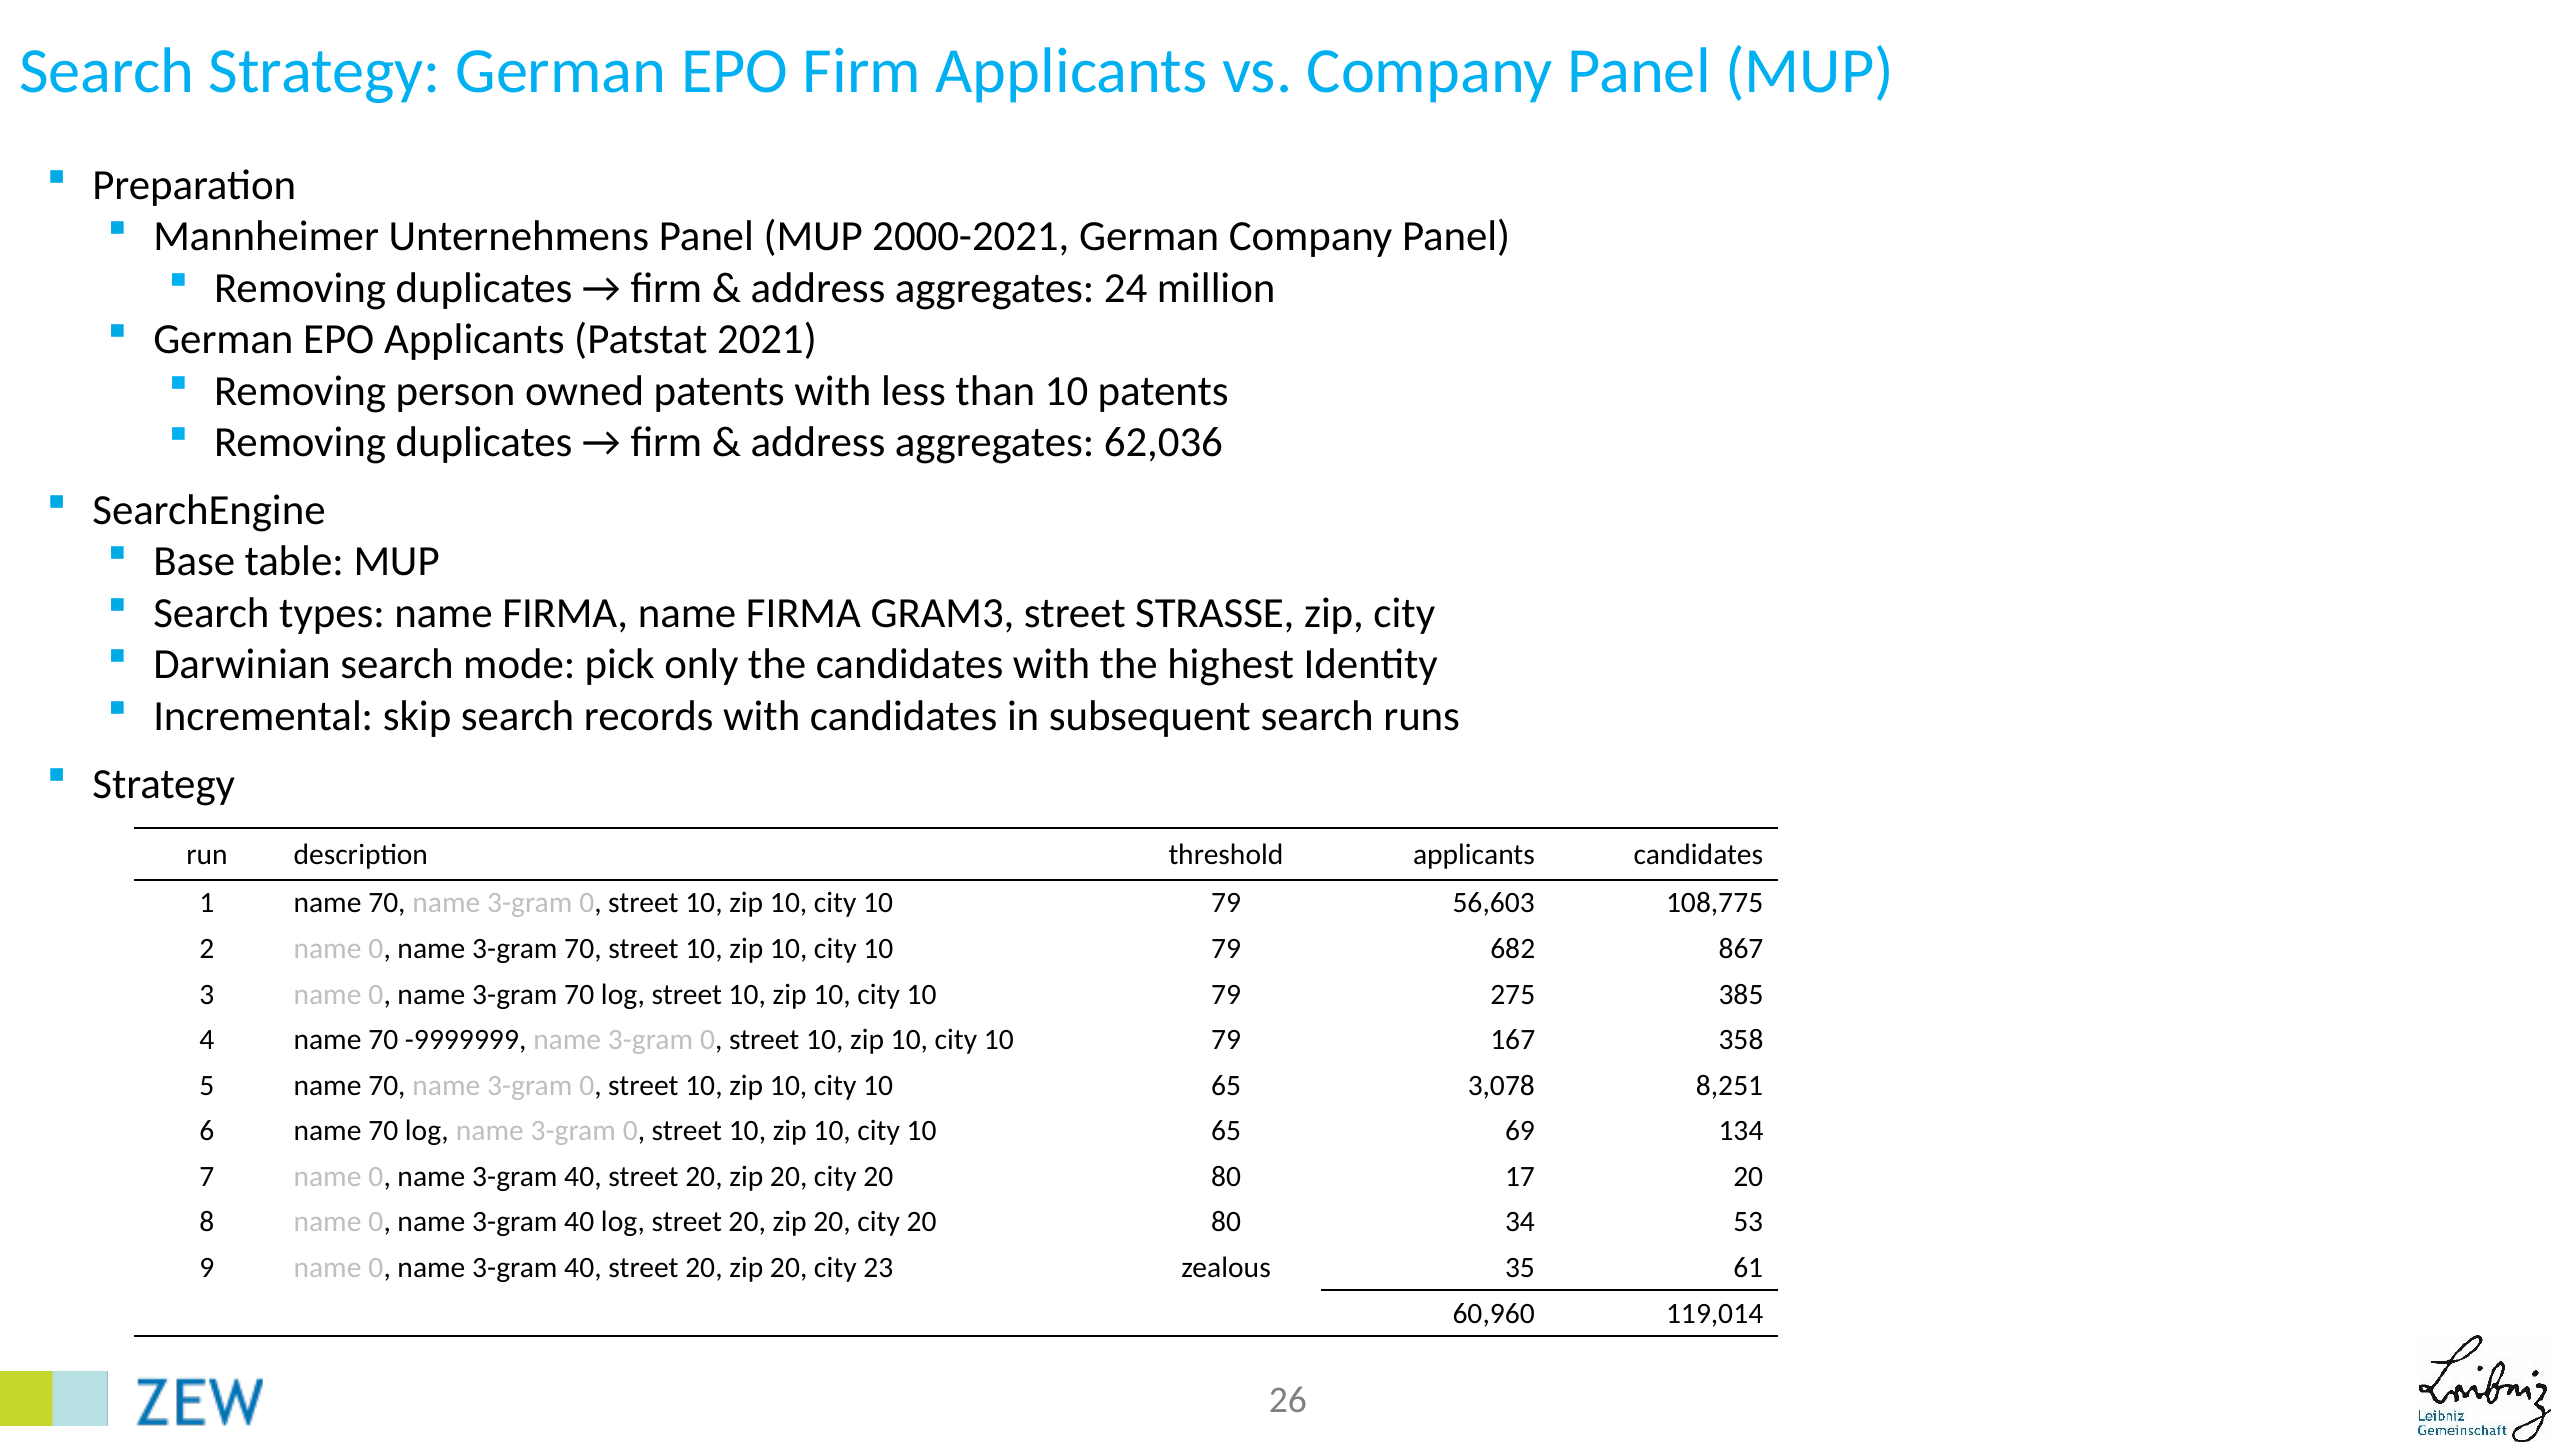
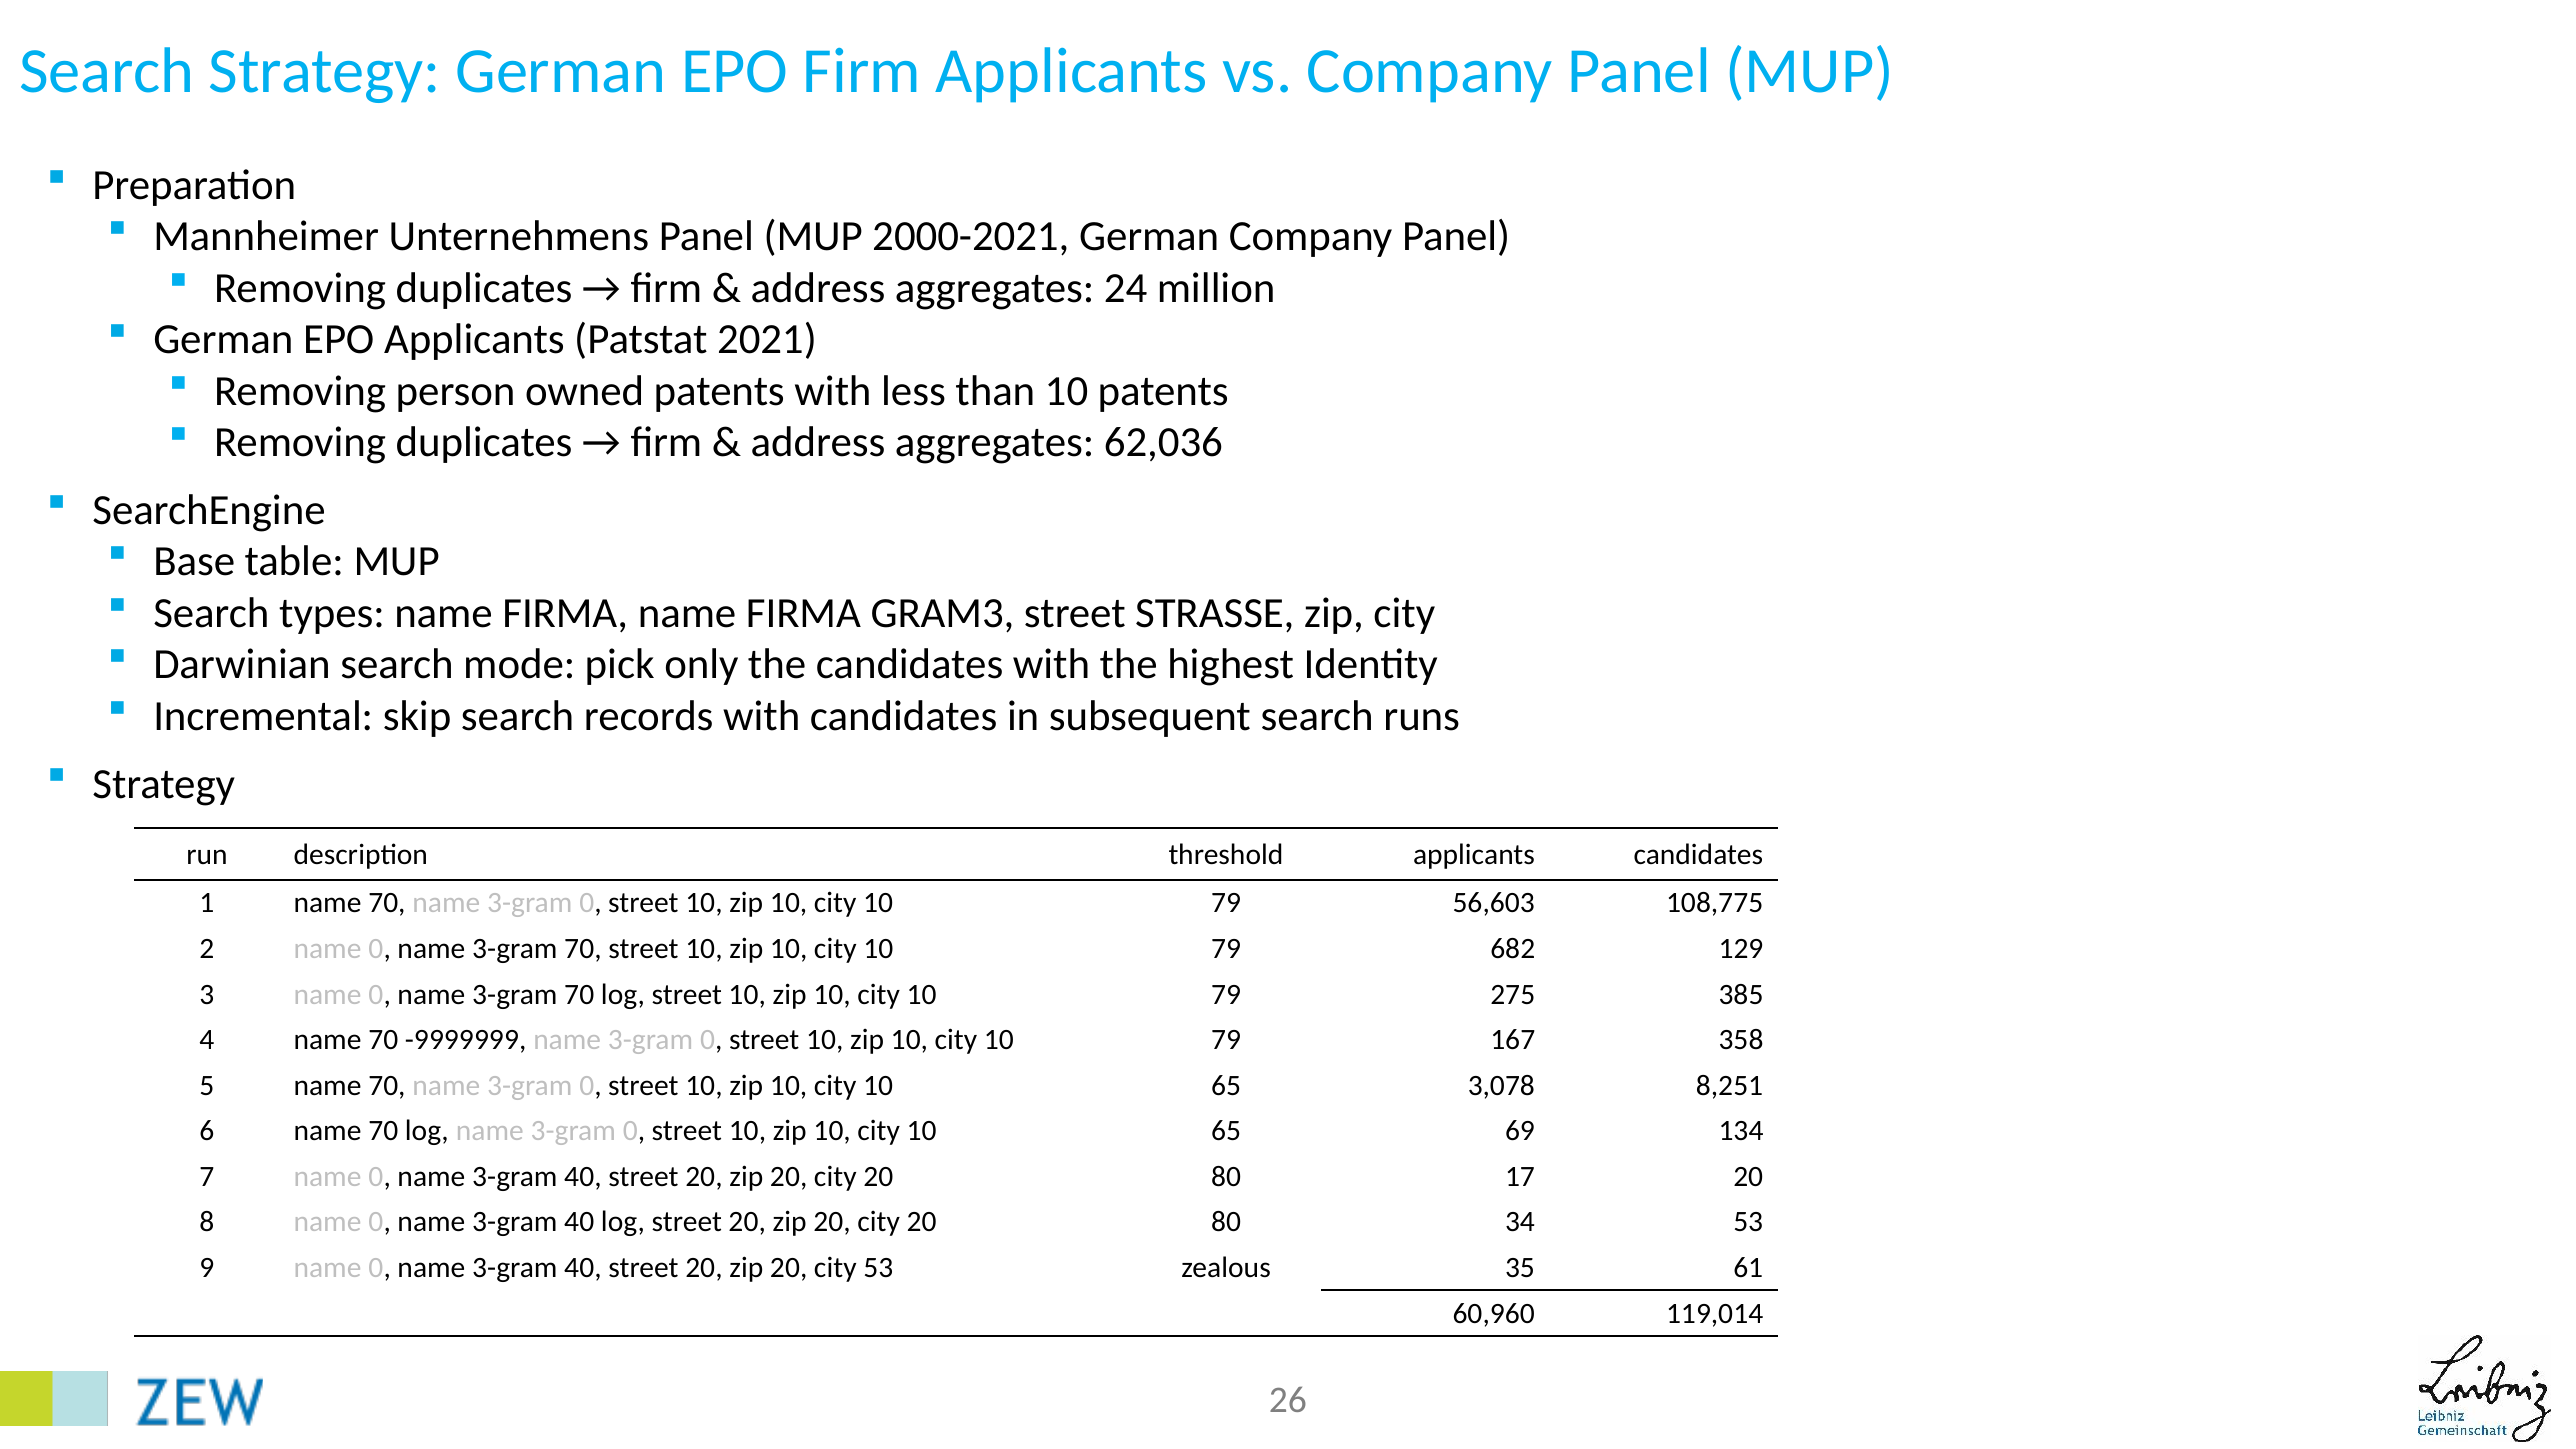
867: 867 -> 129 (1741, 949)
city 23: 23 -> 53 (878, 1268)
